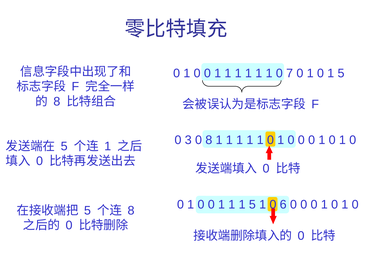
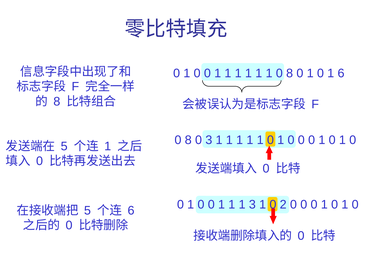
1 0 7: 7 -> 8 (290, 73)
0 1 5: 5 -> 6 (341, 73)
3: 3 -> 8 (188, 140)
0 8: 8 -> 3 (209, 140)
1 1 5: 5 -> 3 (252, 204)
6: 6 -> 2 (283, 204)
8: 8 -> 6 (131, 210)
